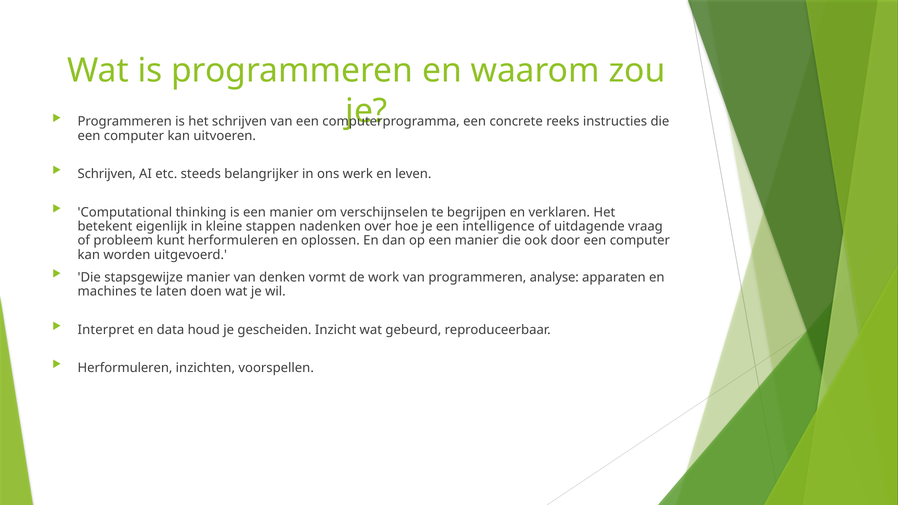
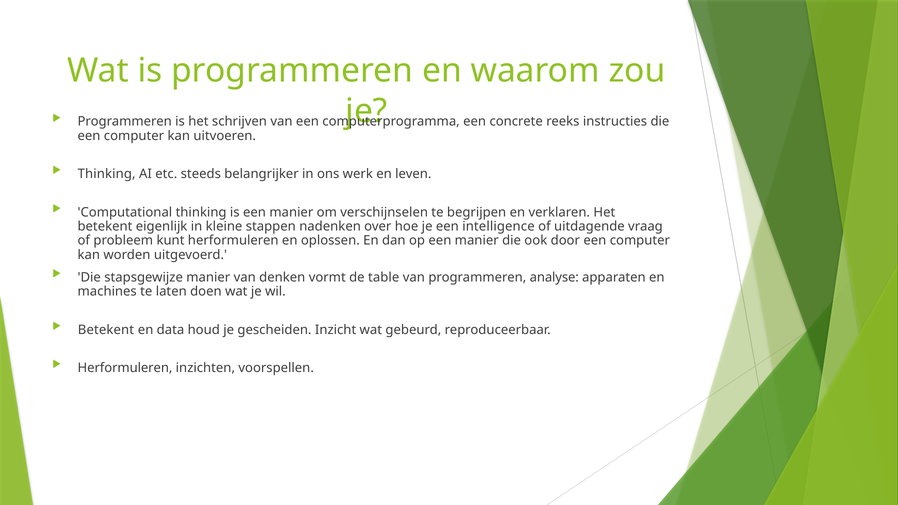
Schrijven: Schrijven -> Thinking (107, 174)
work: work -> table (384, 277)
Interpret: Interpret -> Betekent (106, 330)
